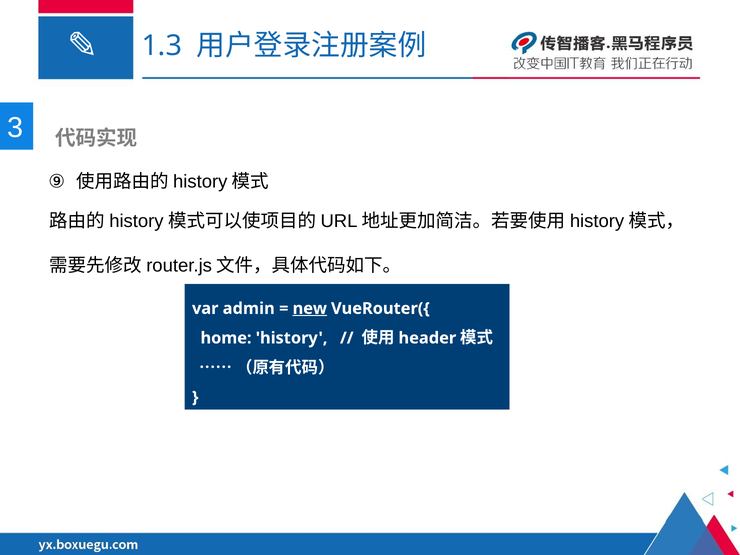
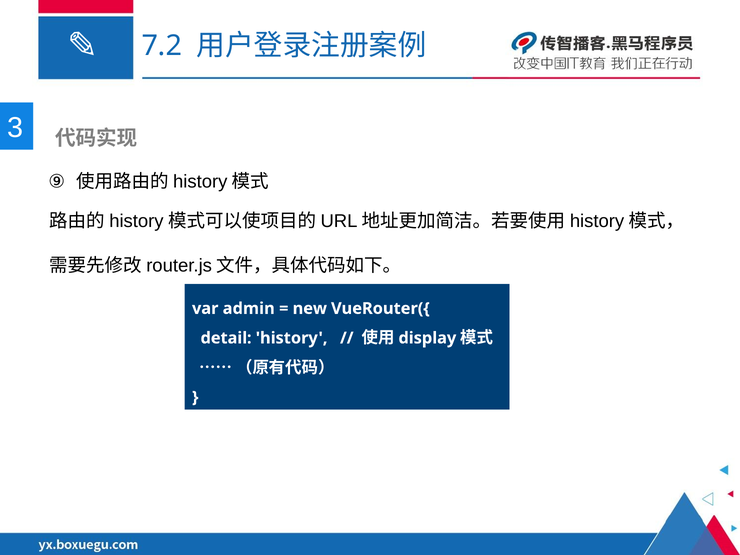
1.3: 1.3 -> 7.2 (162, 46)
new underline: present -> none (310, 308)
home: home -> detail (226, 338)
header: header -> display (427, 338)
